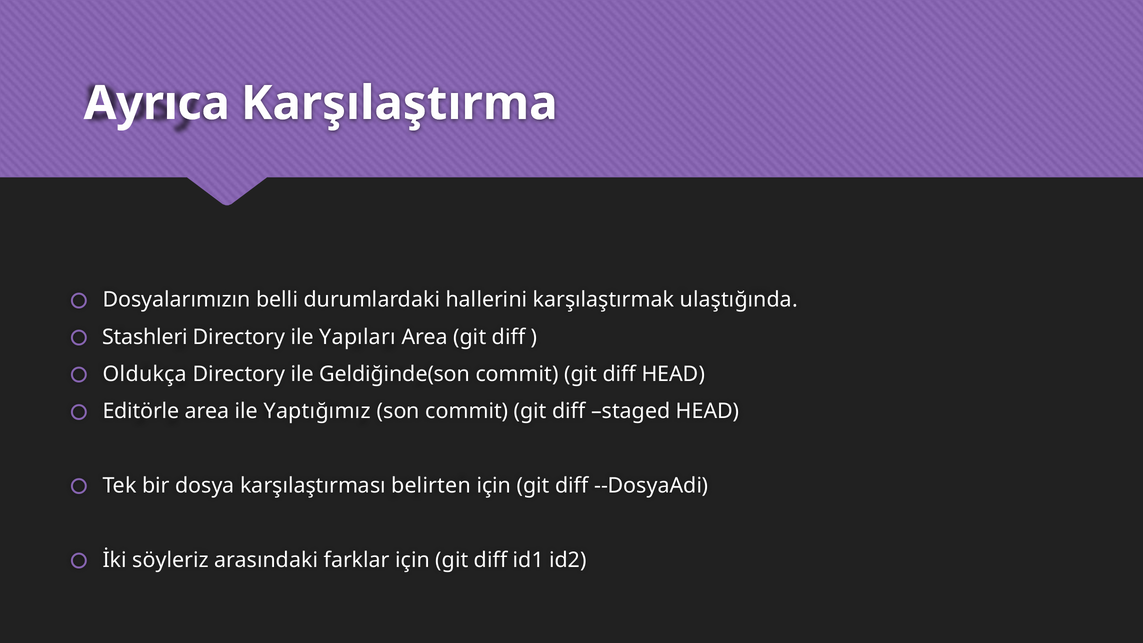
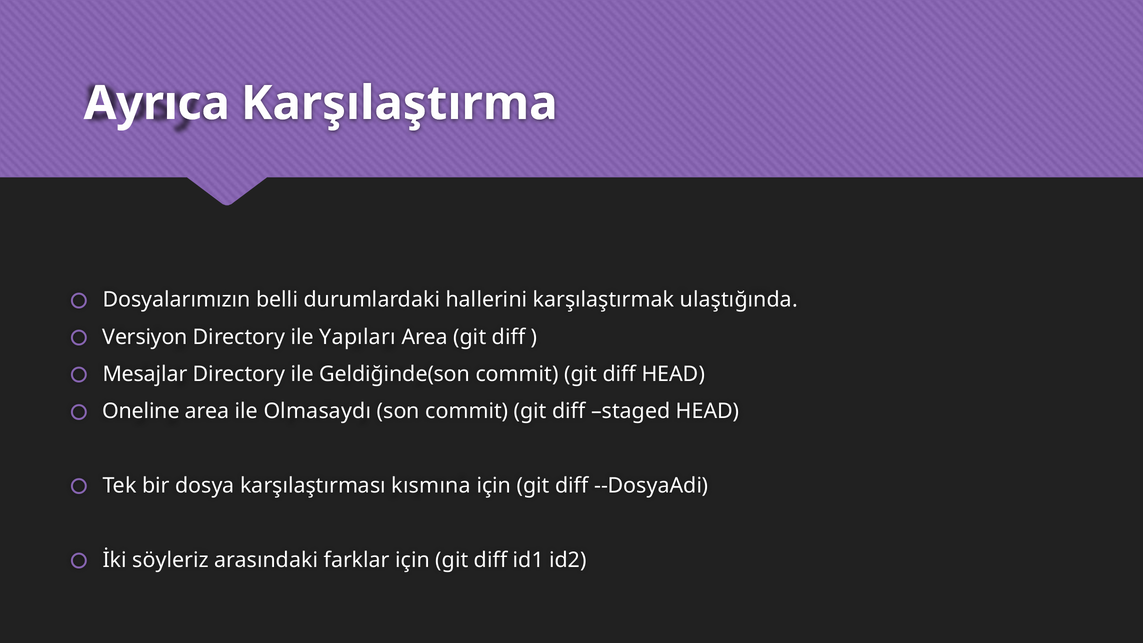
Stashleri: Stashleri -> Versiyon (145, 337)
Oldukça: Oldukça -> Mesajlar (145, 374)
Editörle: Editörle -> Oneline (141, 411)
Yaptığımız: Yaptığımız -> Olmasaydı (317, 411)
belirten: belirten -> kısmına (431, 486)
